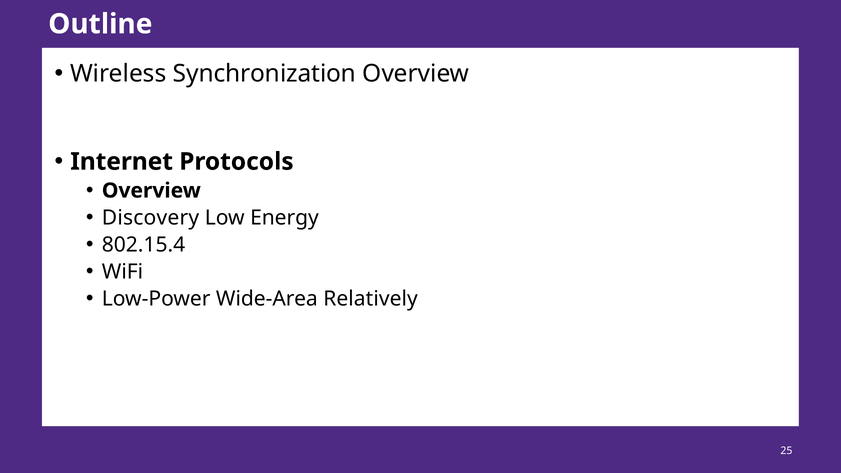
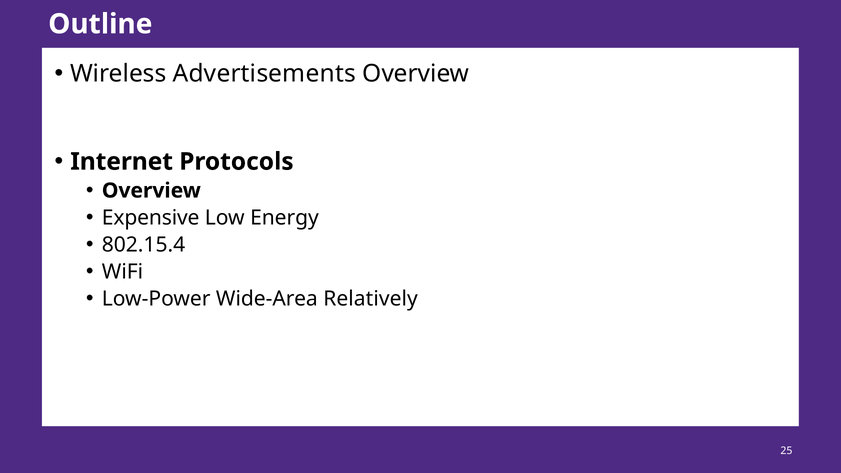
Synchronization: Synchronization -> Advertisements (264, 74)
Discovery: Discovery -> Expensive (151, 218)
